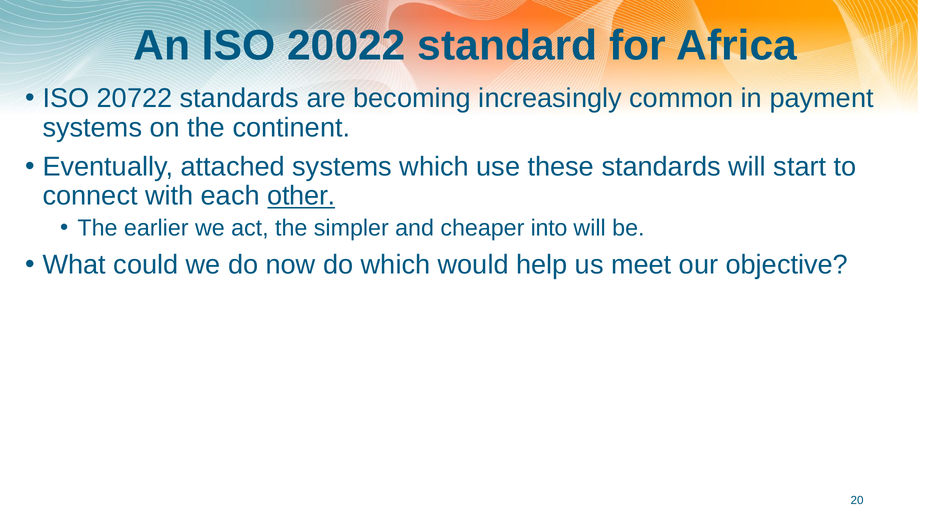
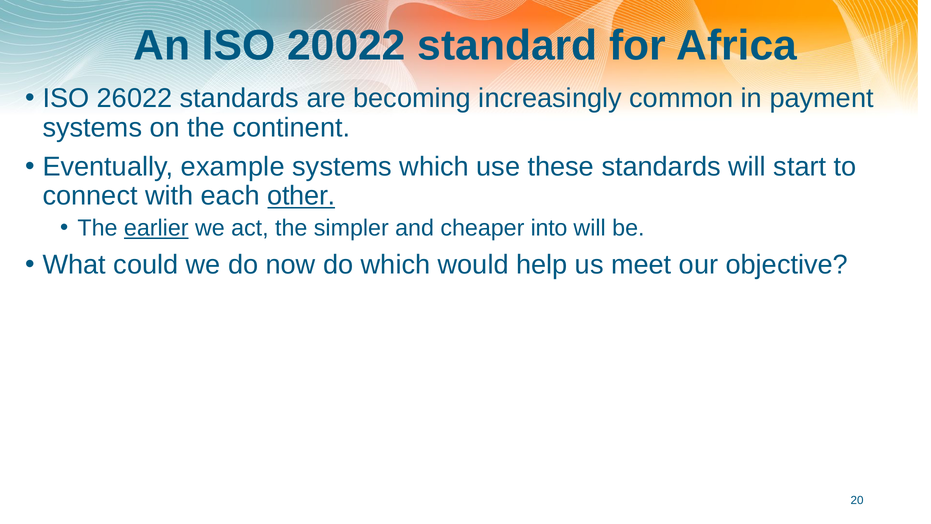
20722: 20722 -> 26022 (135, 98)
attached: attached -> example (233, 166)
earlier underline: none -> present (156, 228)
